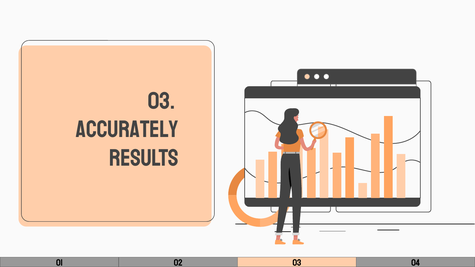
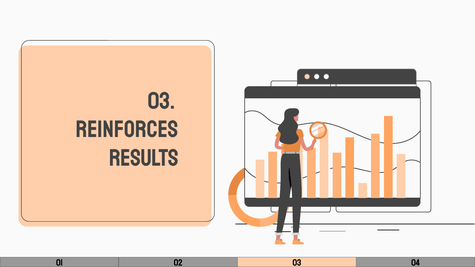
Accurately: Accurately -> Reinforces (127, 129)
